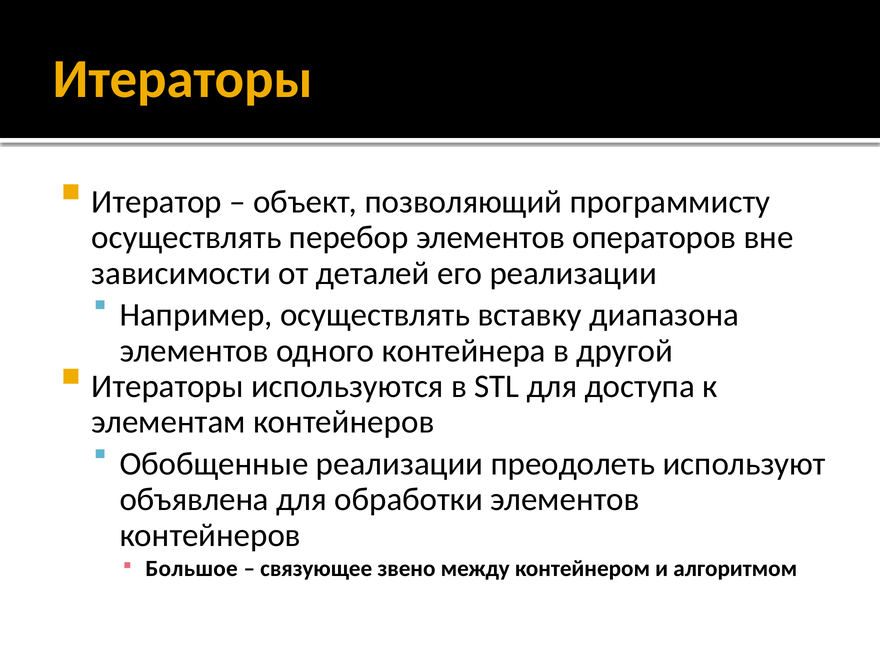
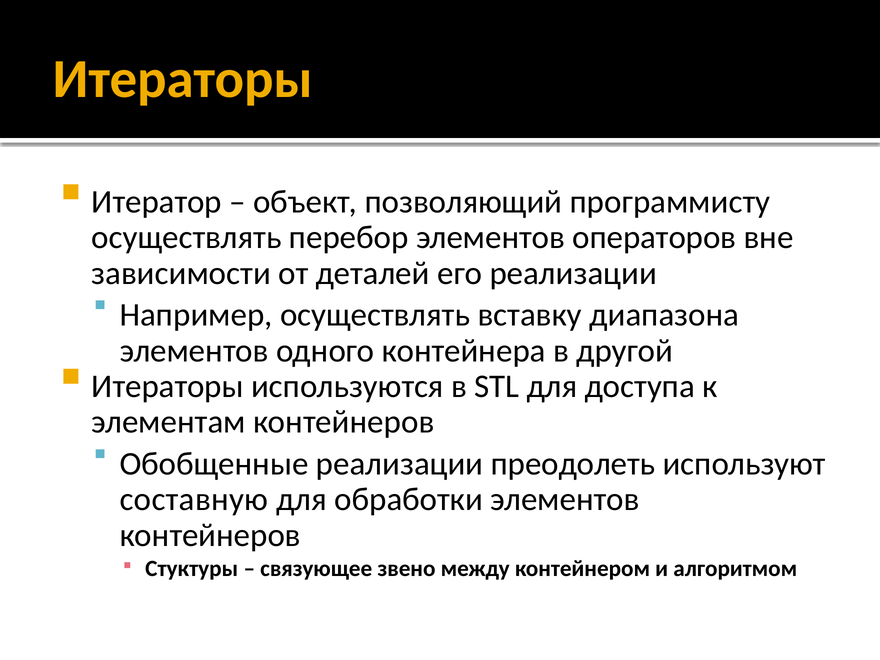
объявлена: объявлена -> составную (194, 500)
Большое: Большое -> Стуктуры (192, 569)
